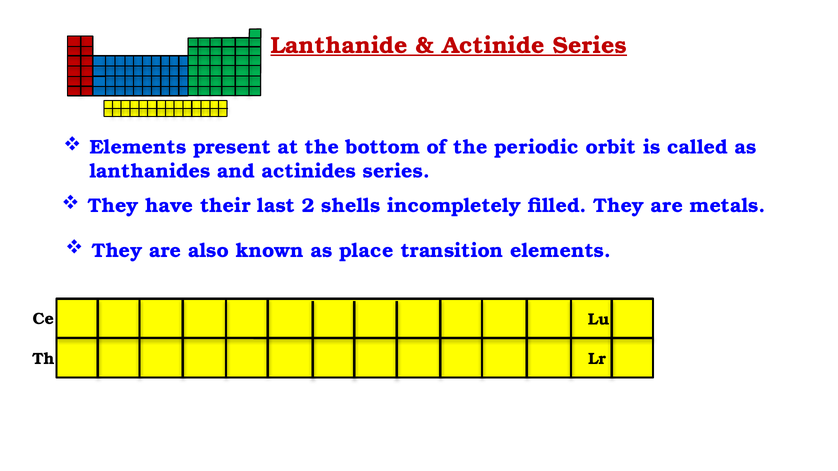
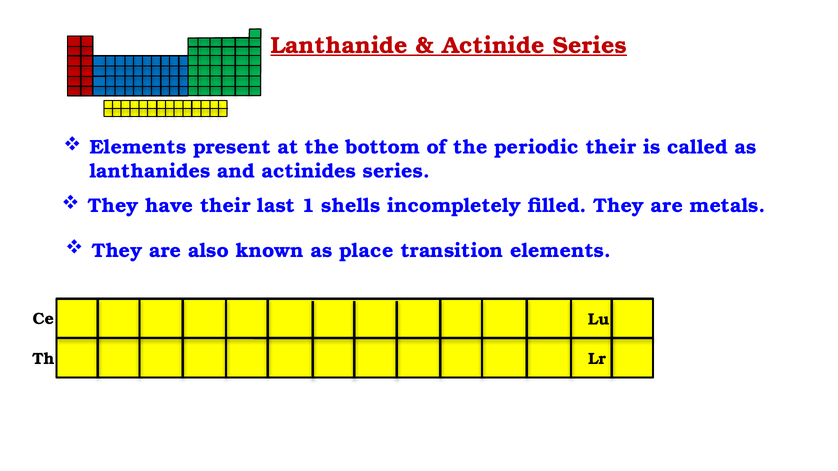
periodic orbit: orbit -> their (611, 148)
2: 2 -> 1 (308, 206)
